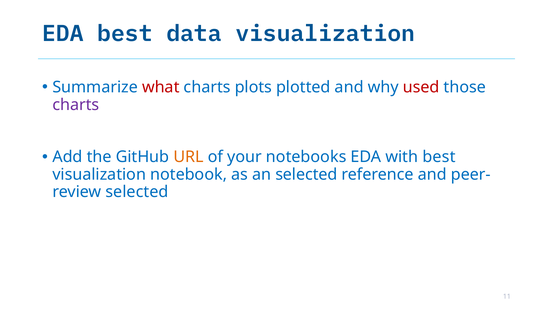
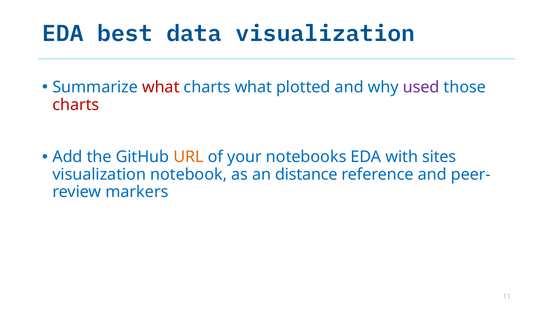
charts plots: plots -> what (253, 87)
used colour: red -> purple (421, 87)
charts colour: purple -> red (76, 105)
with best: best -> sites (439, 157)
an selected: selected -> distance (306, 174)
selected: selected -> markers (137, 192)
